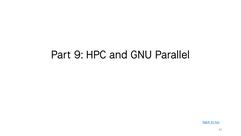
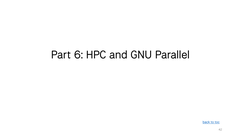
9: 9 -> 6 (79, 55)
